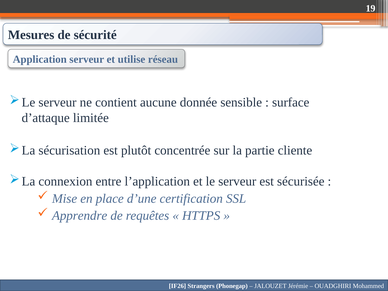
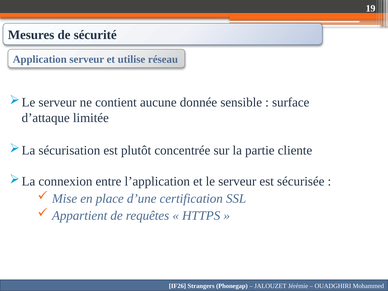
Apprendre: Apprendre -> Appartient (80, 216)
